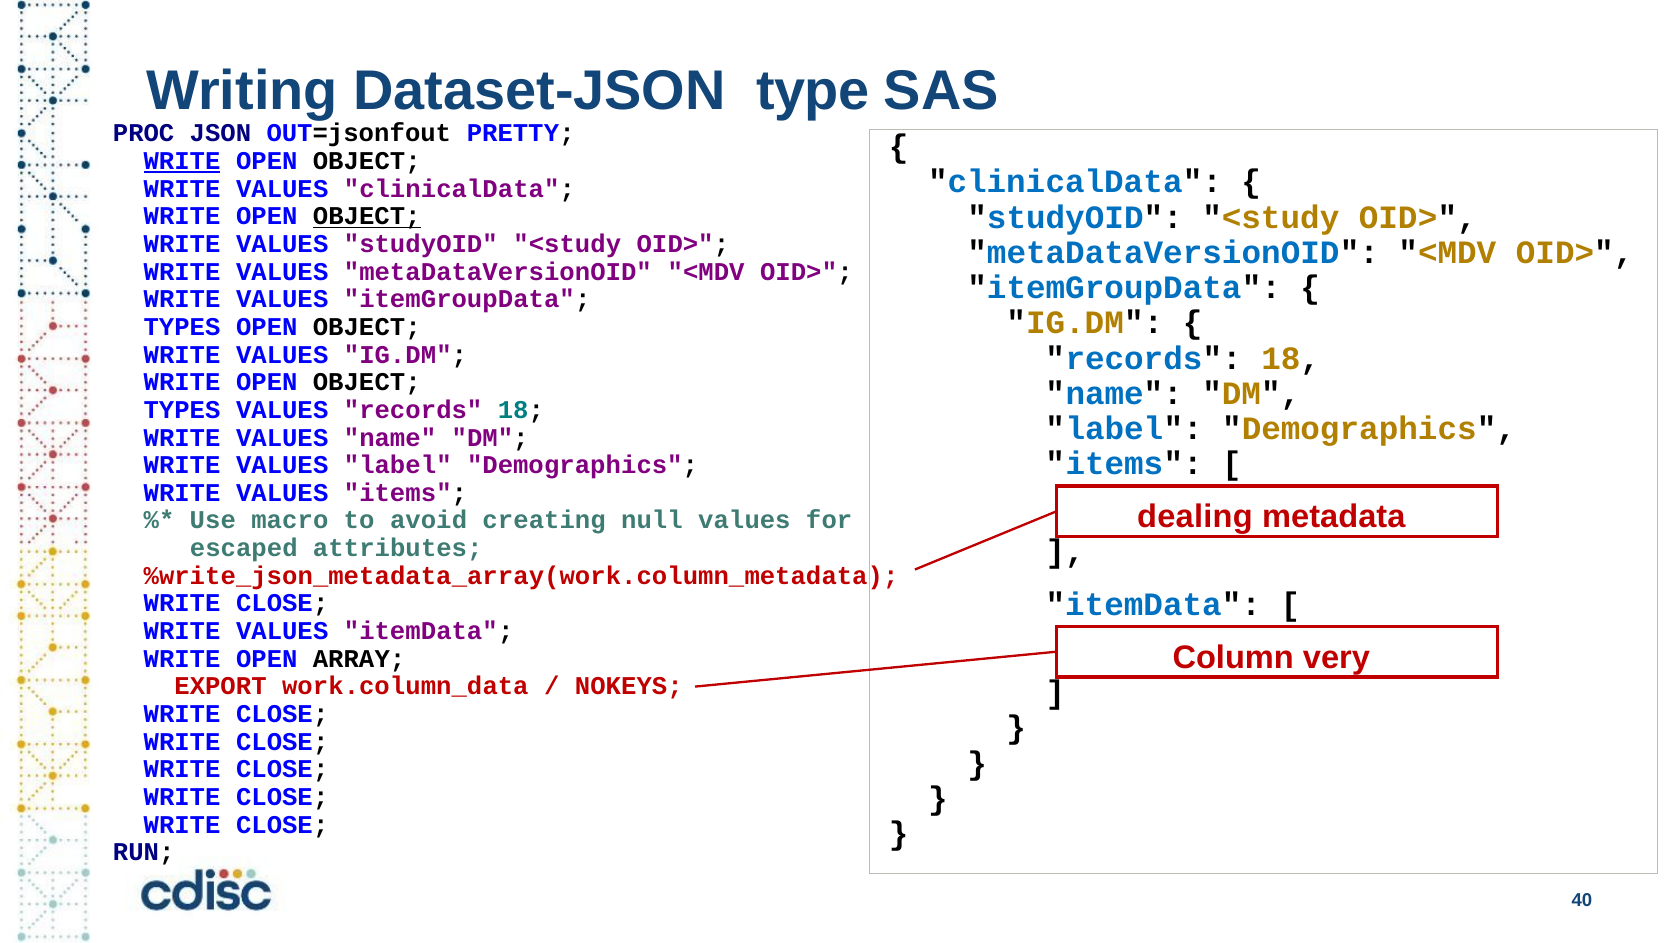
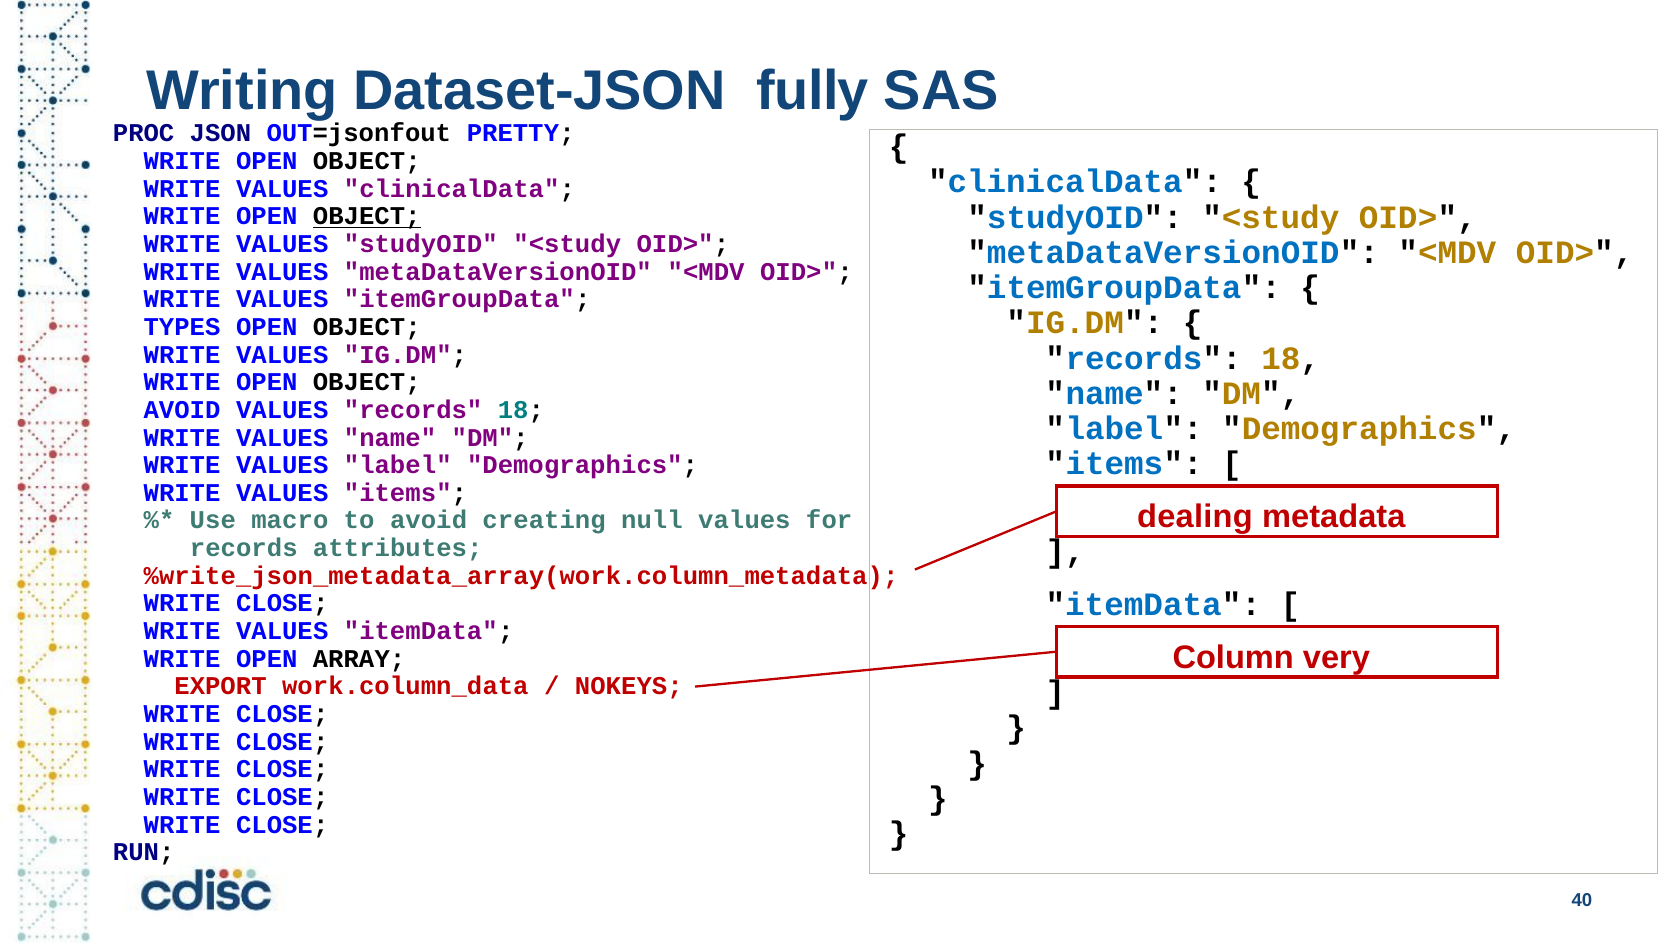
type: type -> fully (813, 91)
WRITE underline: present -> none (182, 161)
TYPES: TYPES -> AVOID (182, 410)
escaped: escaped -> records (244, 548)
